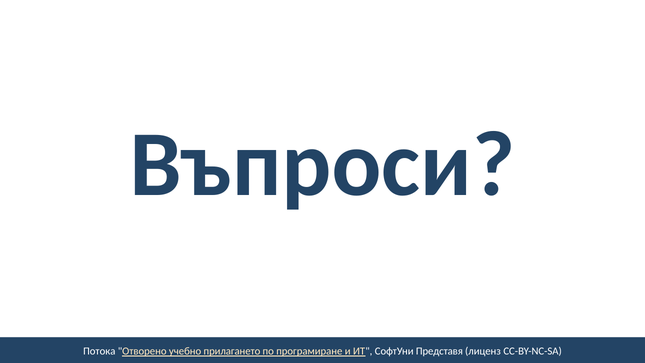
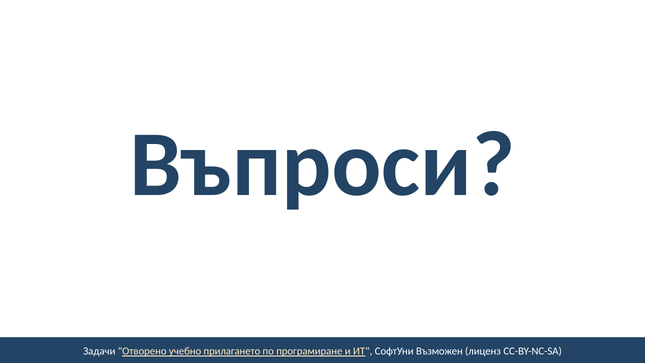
Потока: Потока -> Задачи (99, 351)
Представя: Представя -> Възможен (439, 351)
